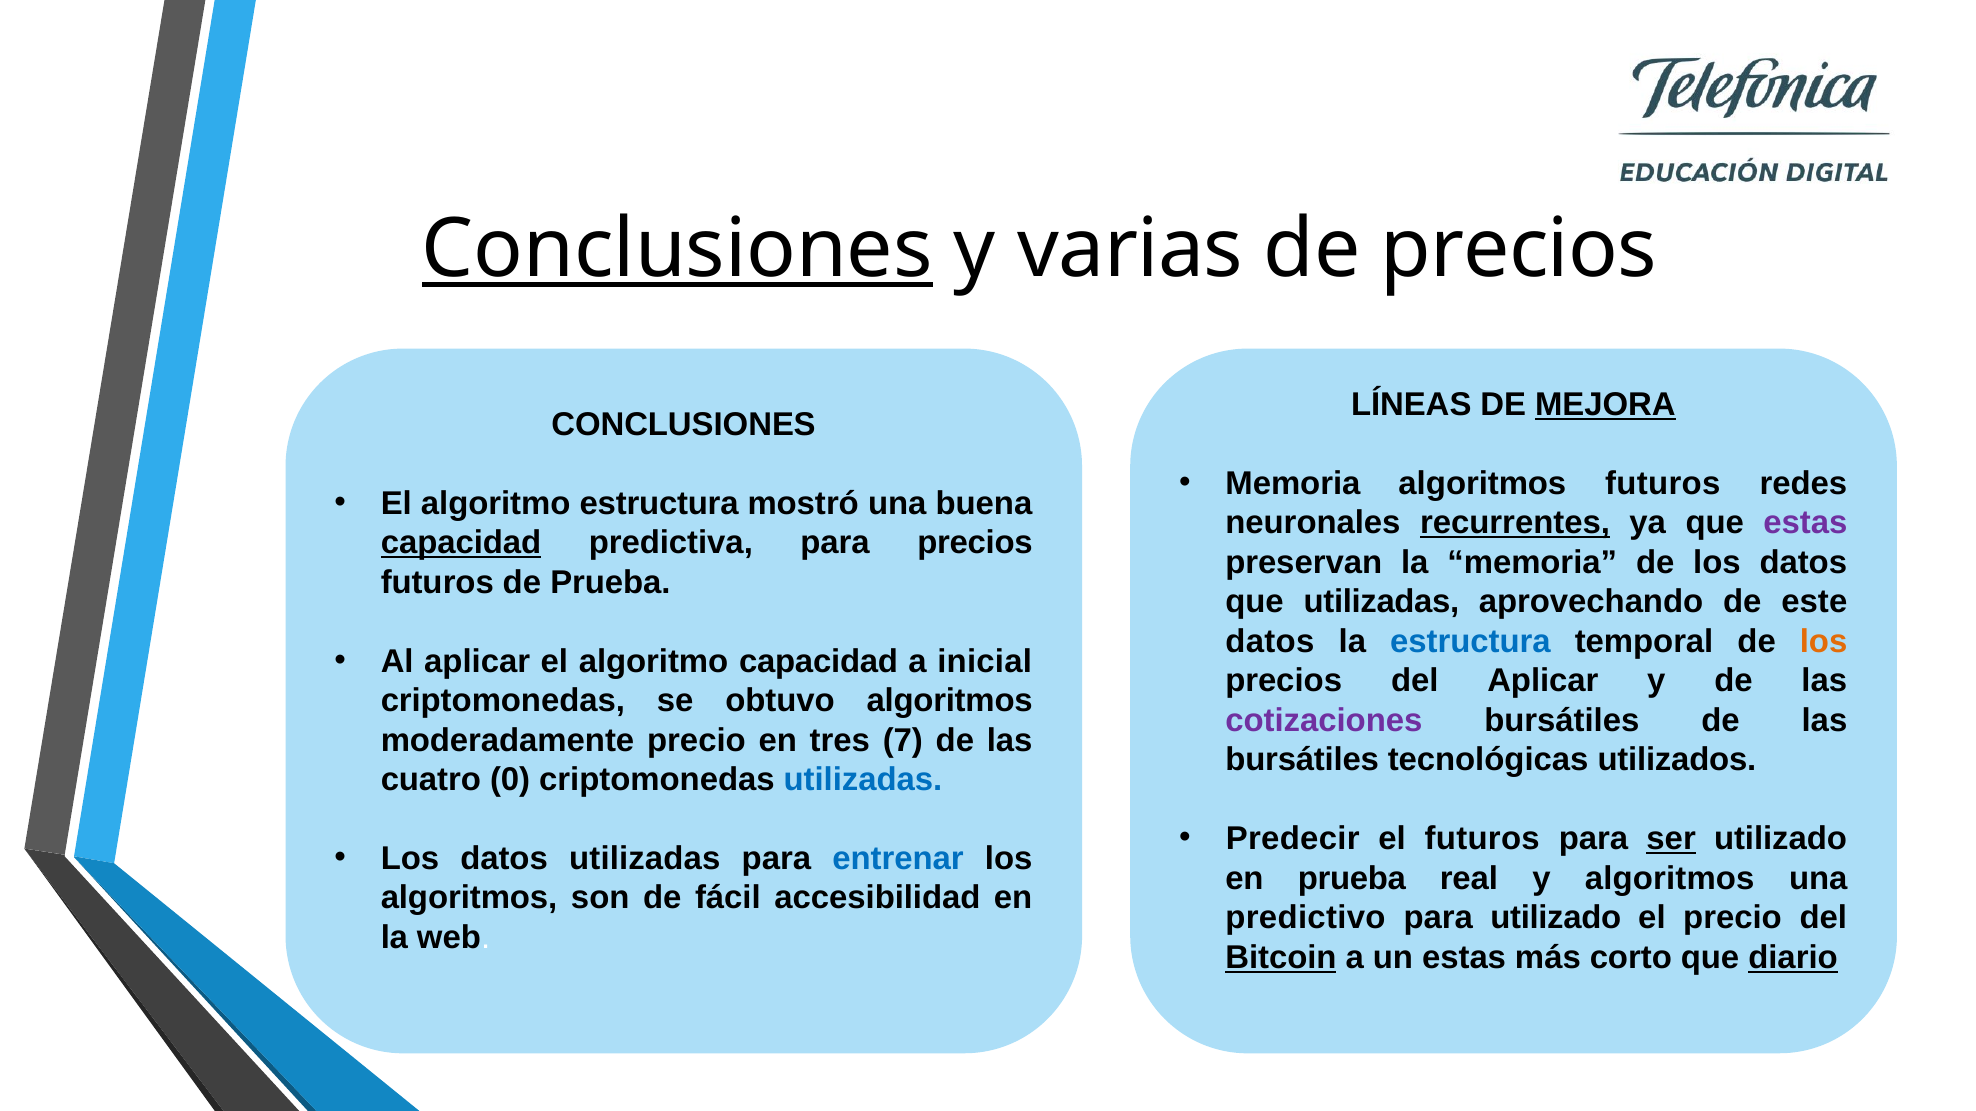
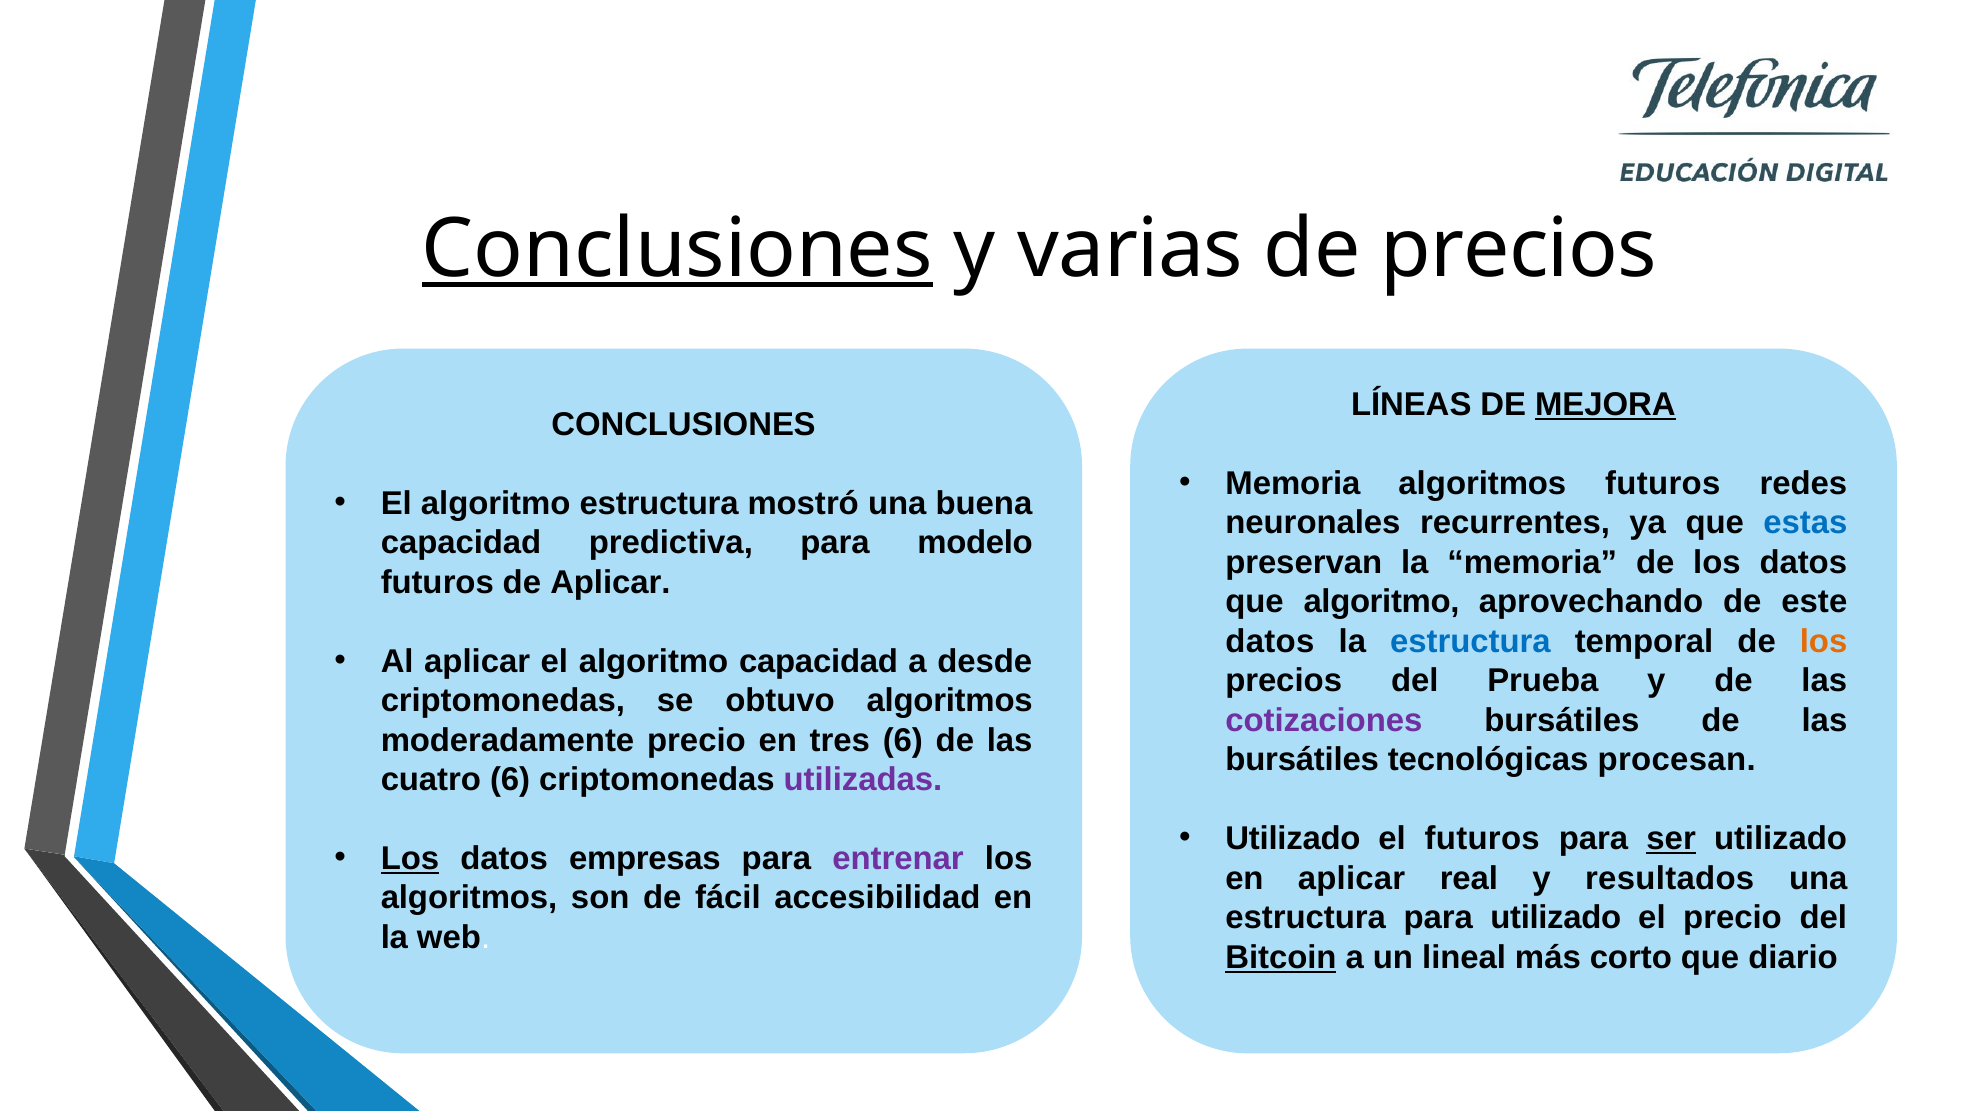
recurrentes underline: present -> none (1515, 523)
estas colour: purple -> blue (1805, 523)
capacidad underline: present -> none (461, 543)
para precios: precios -> modelo (975, 543)
de Prueba: Prueba -> Aplicar (610, 583)
que utilizadas: utilizadas -> algoritmo (1381, 602)
inicial: inicial -> desde (985, 662)
del Aplicar: Aplicar -> Prueba (1543, 681)
tres 7: 7 -> 6 (903, 741)
utilizados: utilizados -> procesan (1677, 760)
cuatro 0: 0 -> 6 (510, 780)
utilizadas colour: blue -> purple (863, 780)
Predecir: Predecir -> Utilizado (1293, 839)
Los underline: none -> present (410, 859)
datos utilizadas: utilizadas -> empresas (645, 859)
entrenar colour: blue -> purple (898, 859)
en prueba: prueba -> aplicar (1352, 879)
y algoritmos: algoritmos -> resultados (1670, 879)
predictivo: predictivo -> estructura (1306, 918)
un estas: estas -> lineal (1464, 958)
diario underline: present -> none (1793, 958)
